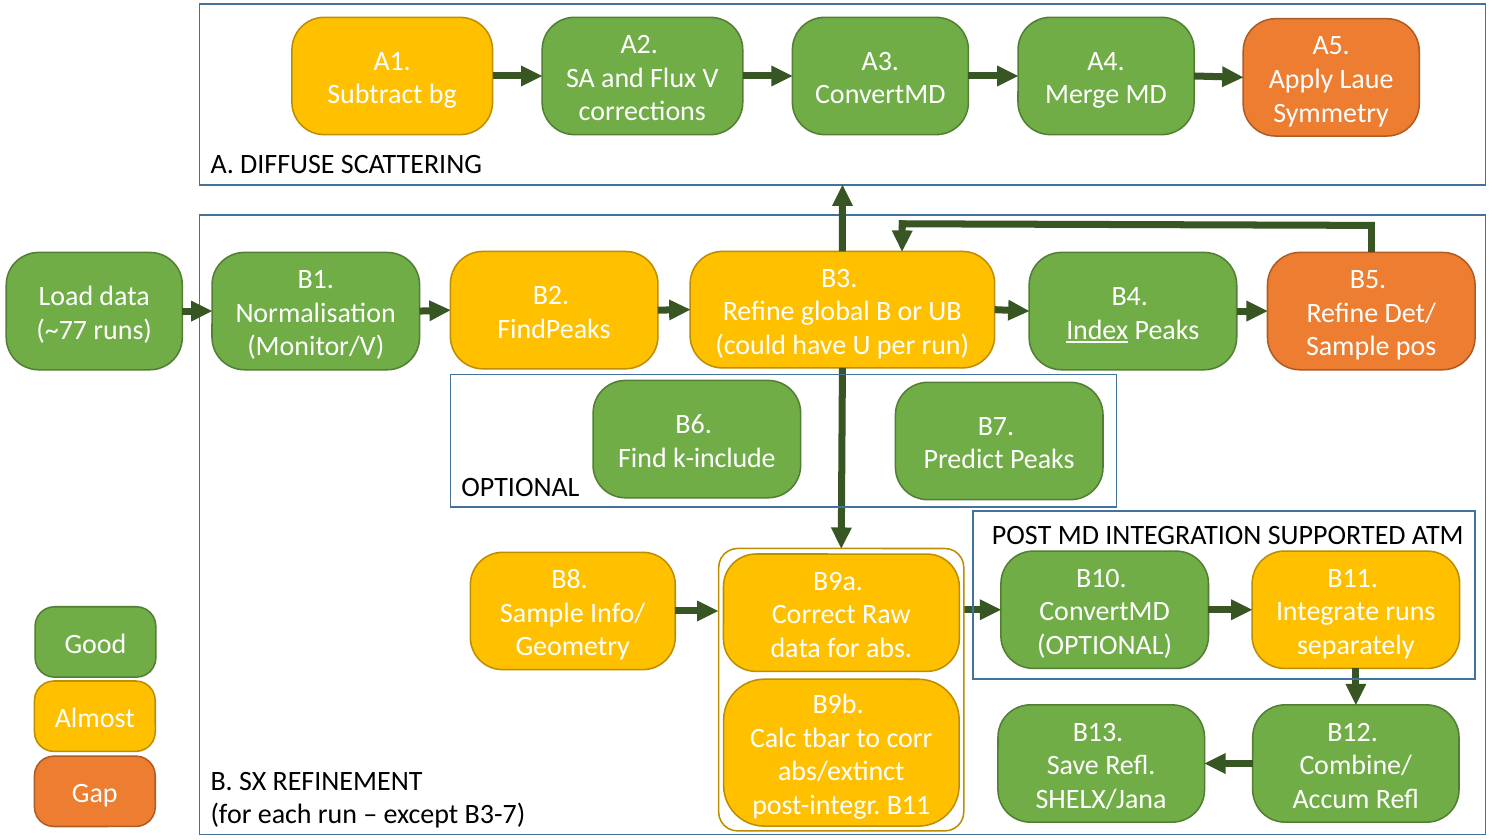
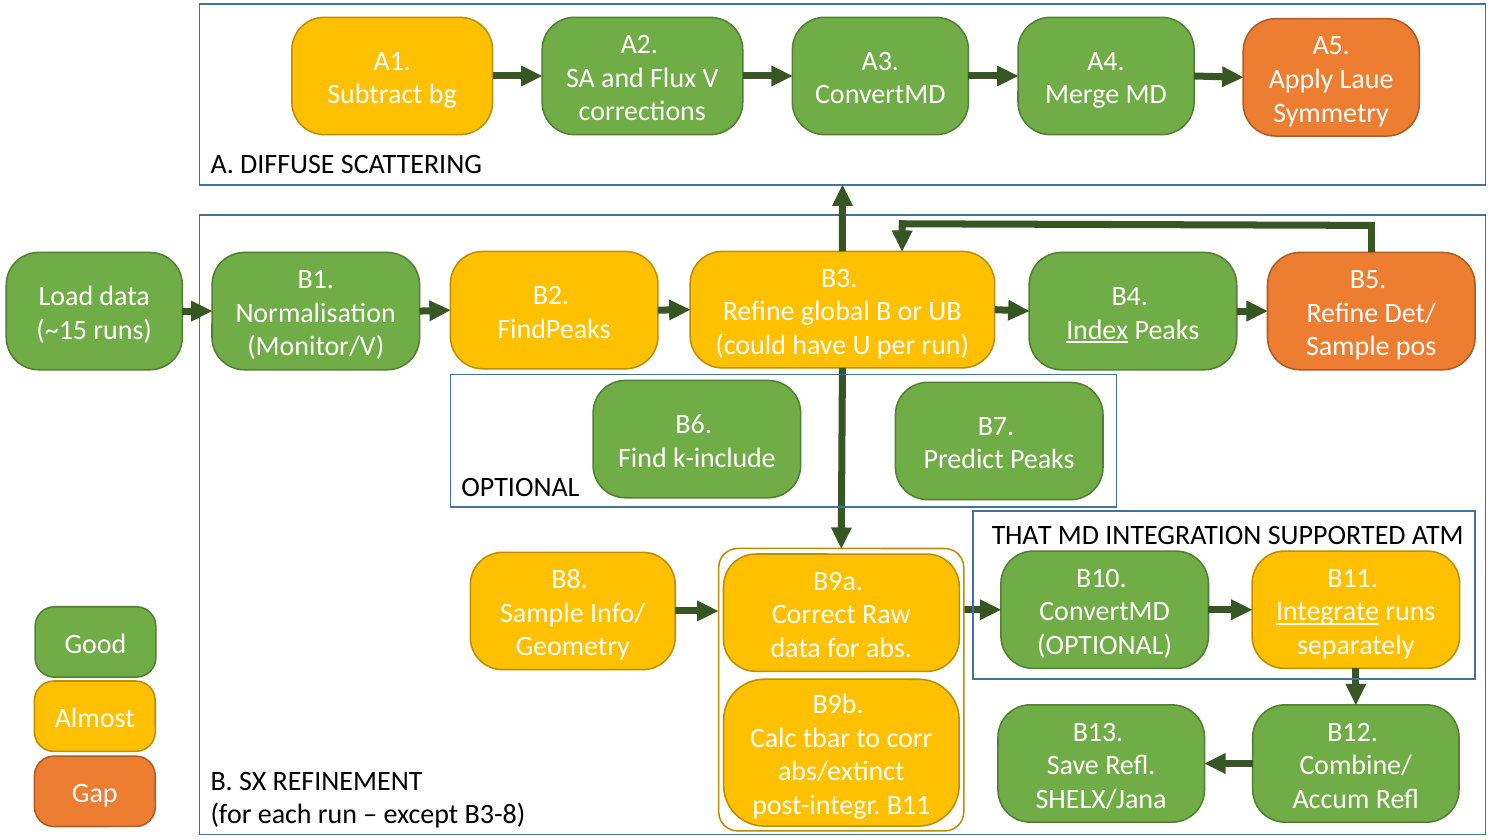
~77: ~77 -> ~15 (62, 330)
POST: POST -> THAT (1022, 535)
Integrate underline: none -> present (1328, 612)
B3-7: B3-7 -> B3-8 (495, 815)
